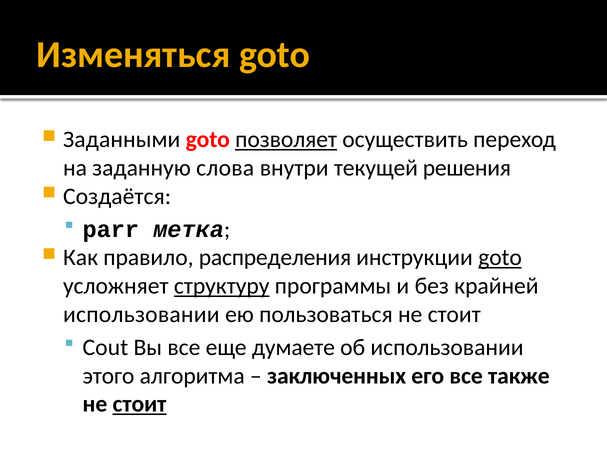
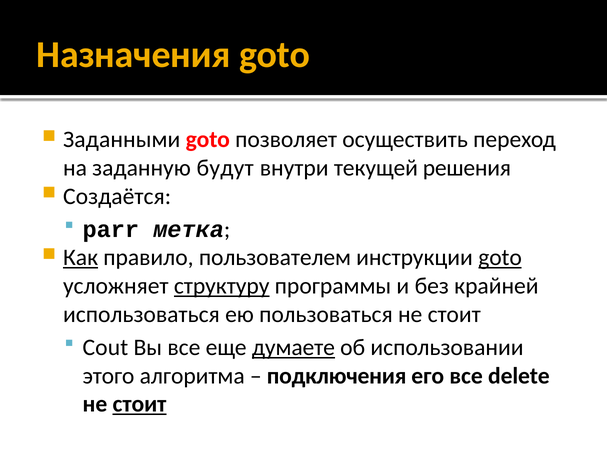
Изменяться: Изменяться -> Назначения (134, 55)
позволяет underline: present -> none (286, 140)
слова: слова -> будут (225, 168)
Как underline: none -> present (81, 258)
распределения: распределения -> пользователем (275, 258)
использовании: использовании -> использоваться (141, 315)
думаете underline: none -> present (293, 348)
заключенных: заключенных -> подключения (337, 376)
также: также -> delete (519, 376)
